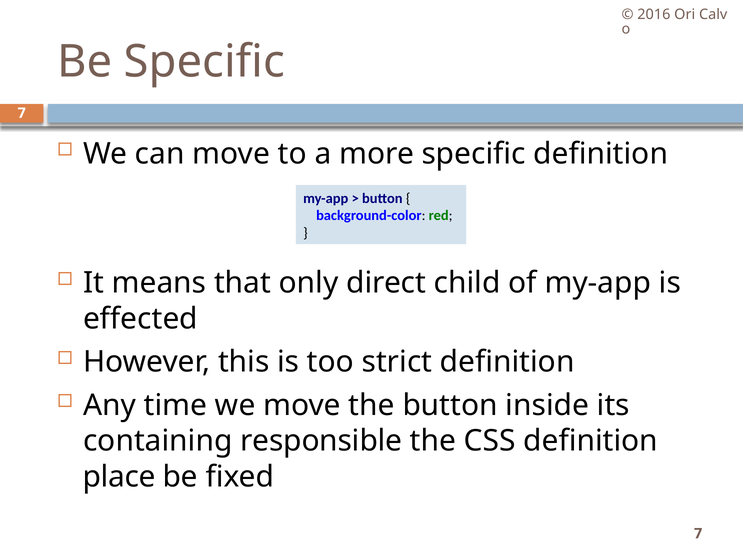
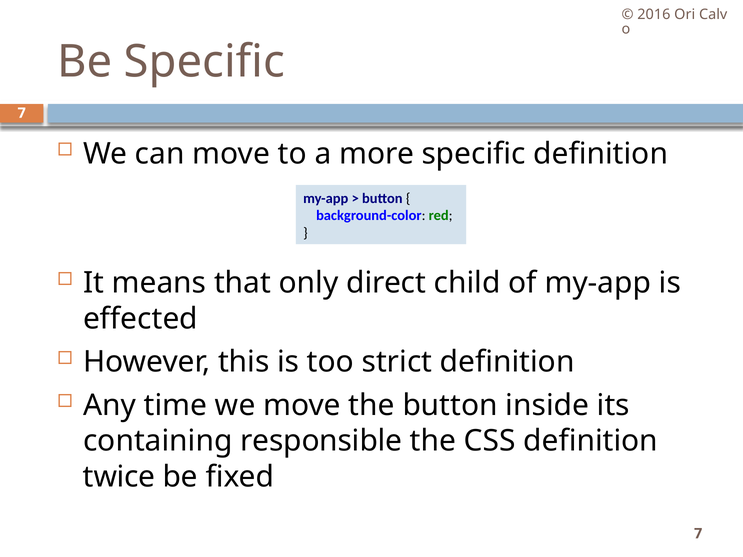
place: place -> twice (119, 477)
